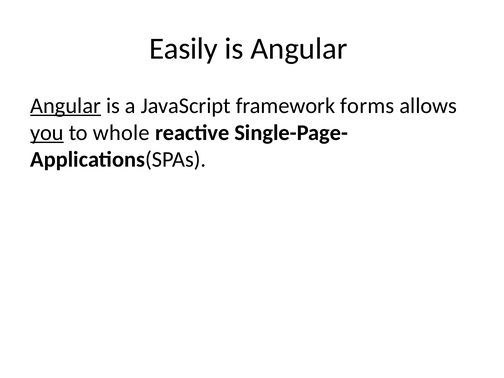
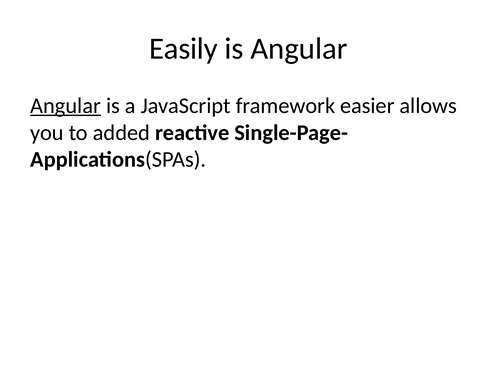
forms: forms -> easier (367, 106)
you underline: present -> none (47, 133)
whole: whole -> added (121, 133)
